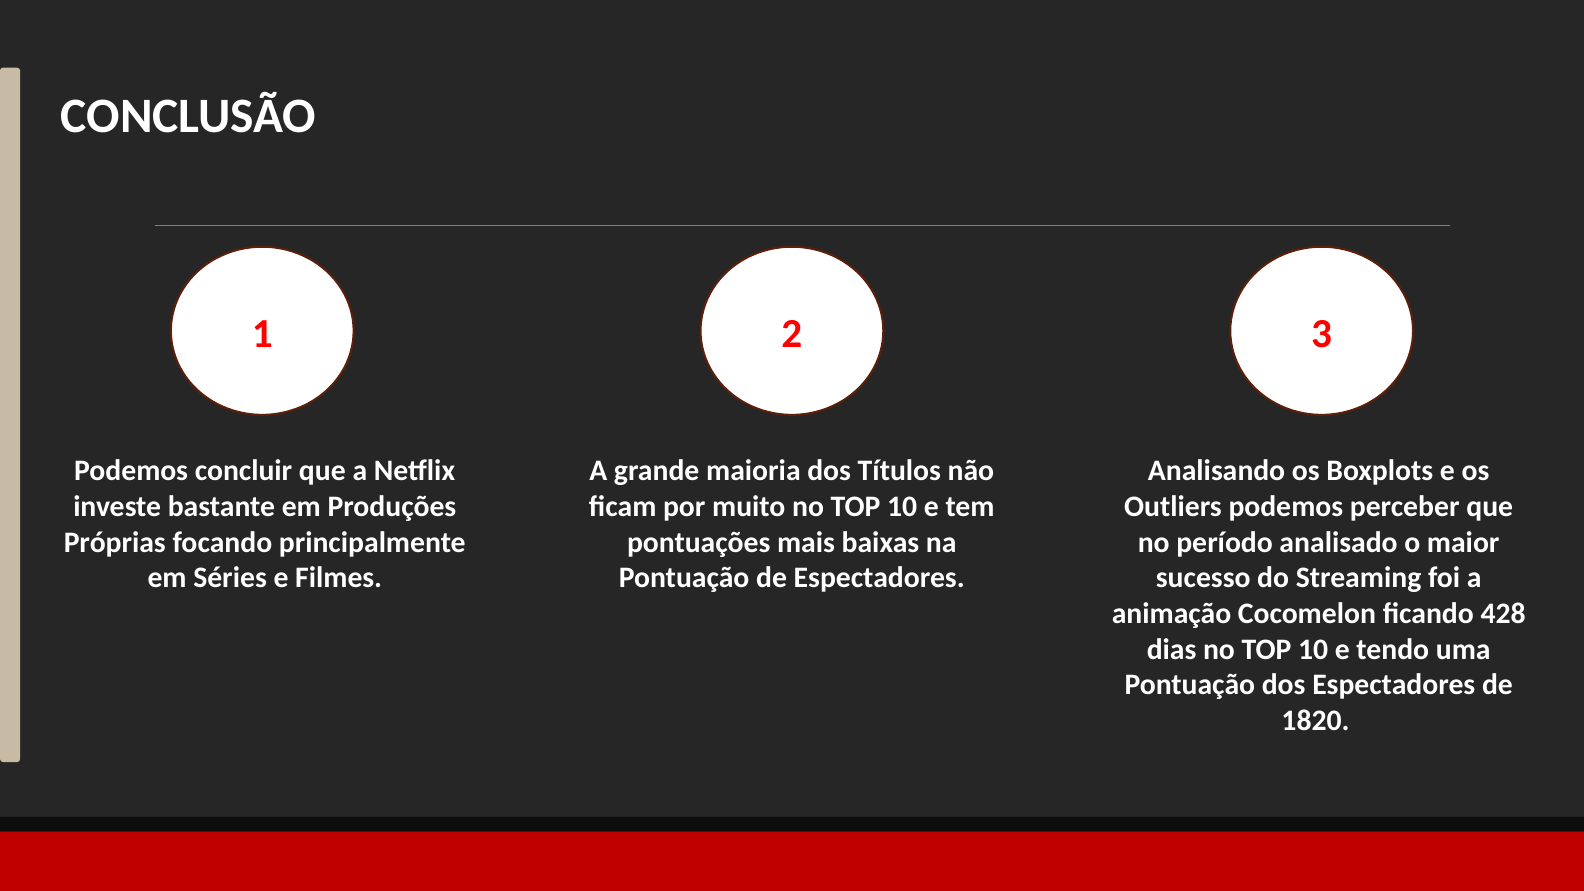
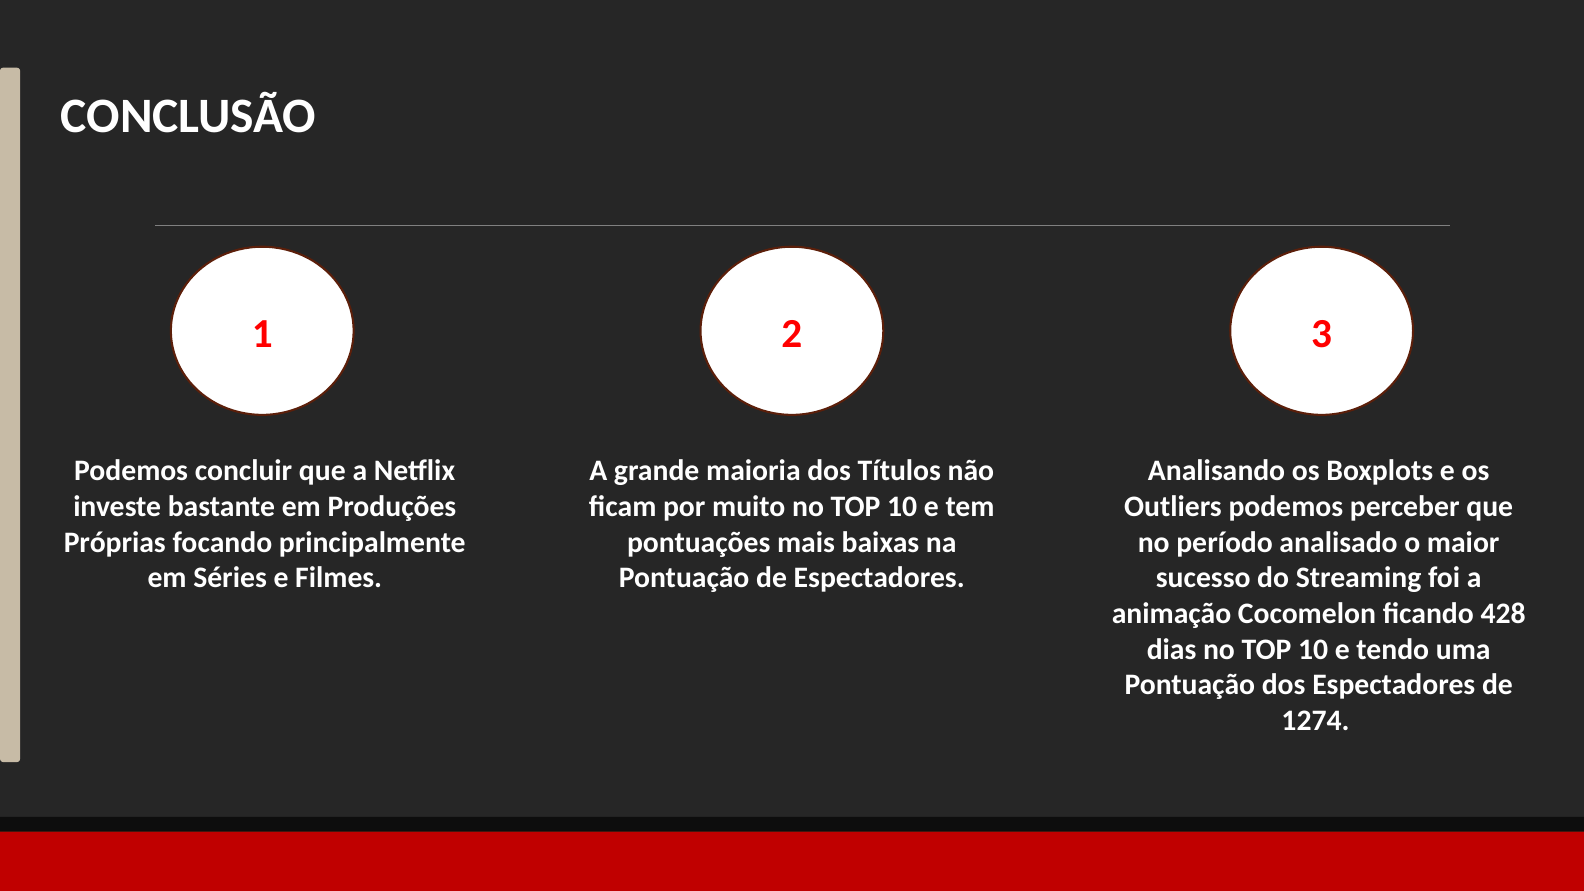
1820: 1820 -> 1274 (1316, 721)
